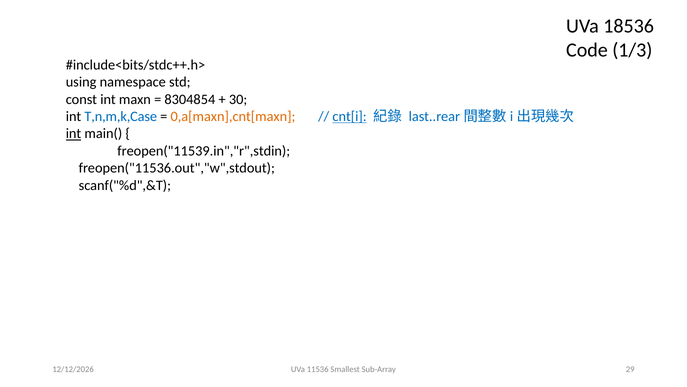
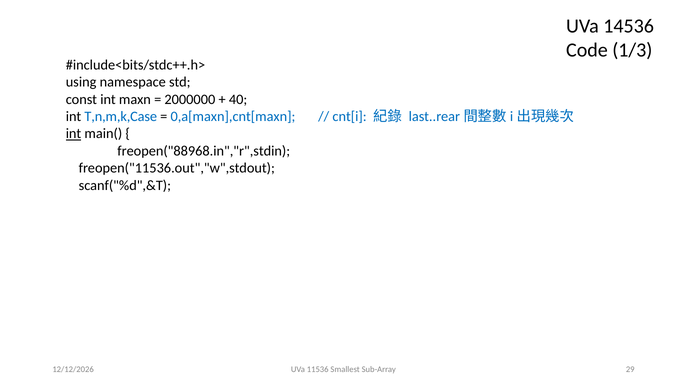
18536: 18536 -> 14536 (629, 26)
8304854: 8304854 -> 2000000 (190, 99)
30: 30 -> 40 (238, 99)
0,a[maxn],cnt[maxn colour: orange -> blue (233, 116)
cnt[i underline: present -> none (350, 116)
freopen("11539.in","r",stdin: freopen("11539.in","r",stdin -> freopen("88968.in","r",stdin (204, 151)
